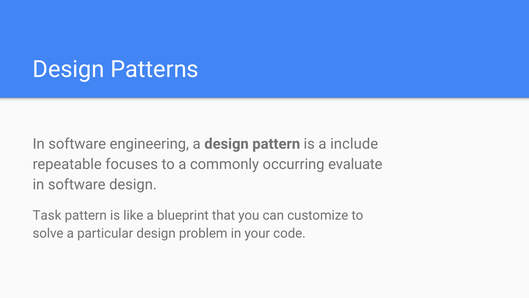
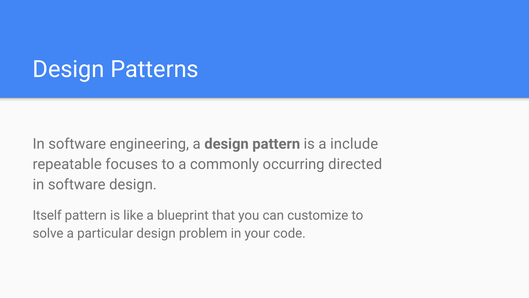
evaluate: evaluate -> directed (355, 164)
Task: Task -> Itself (47, 215)
